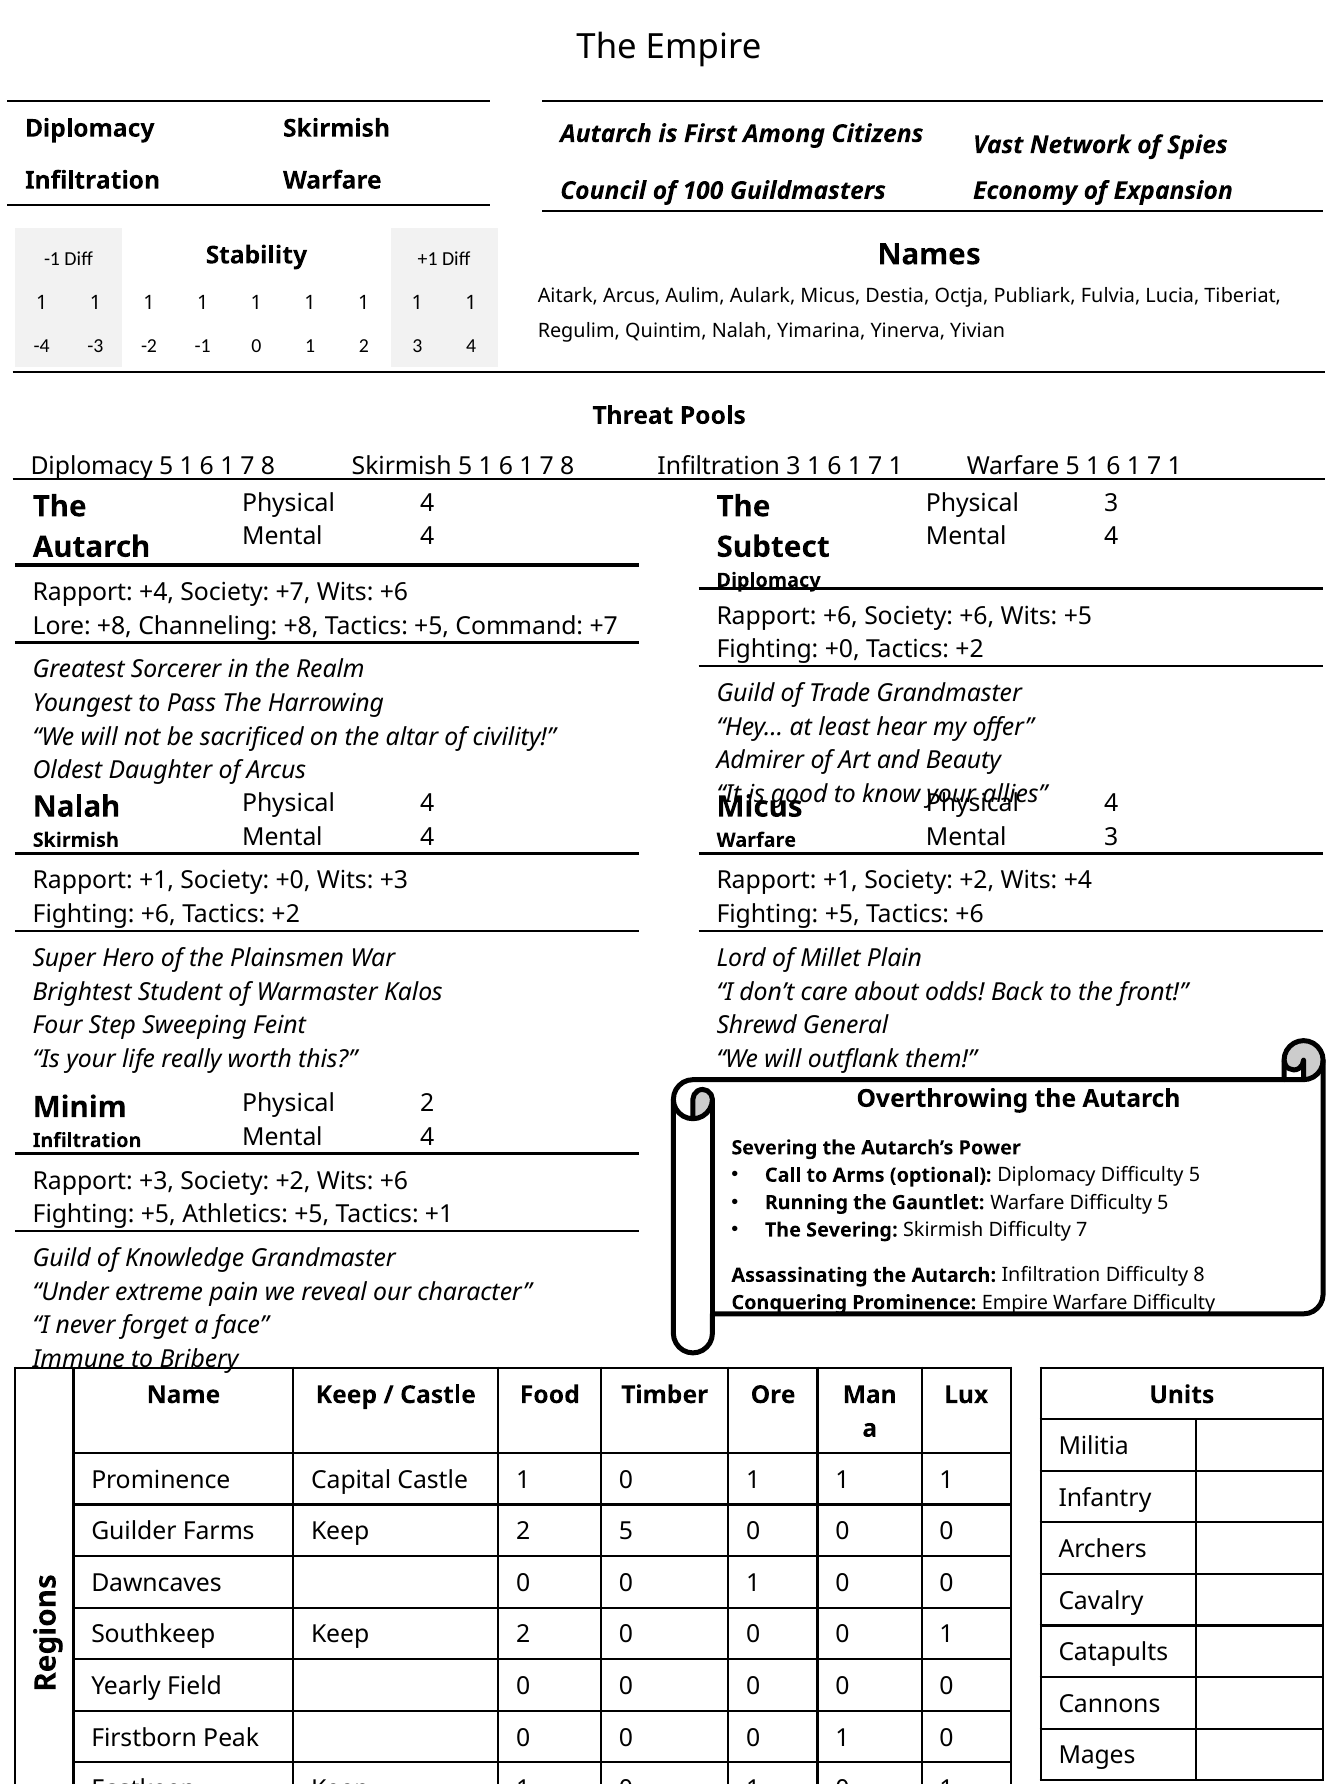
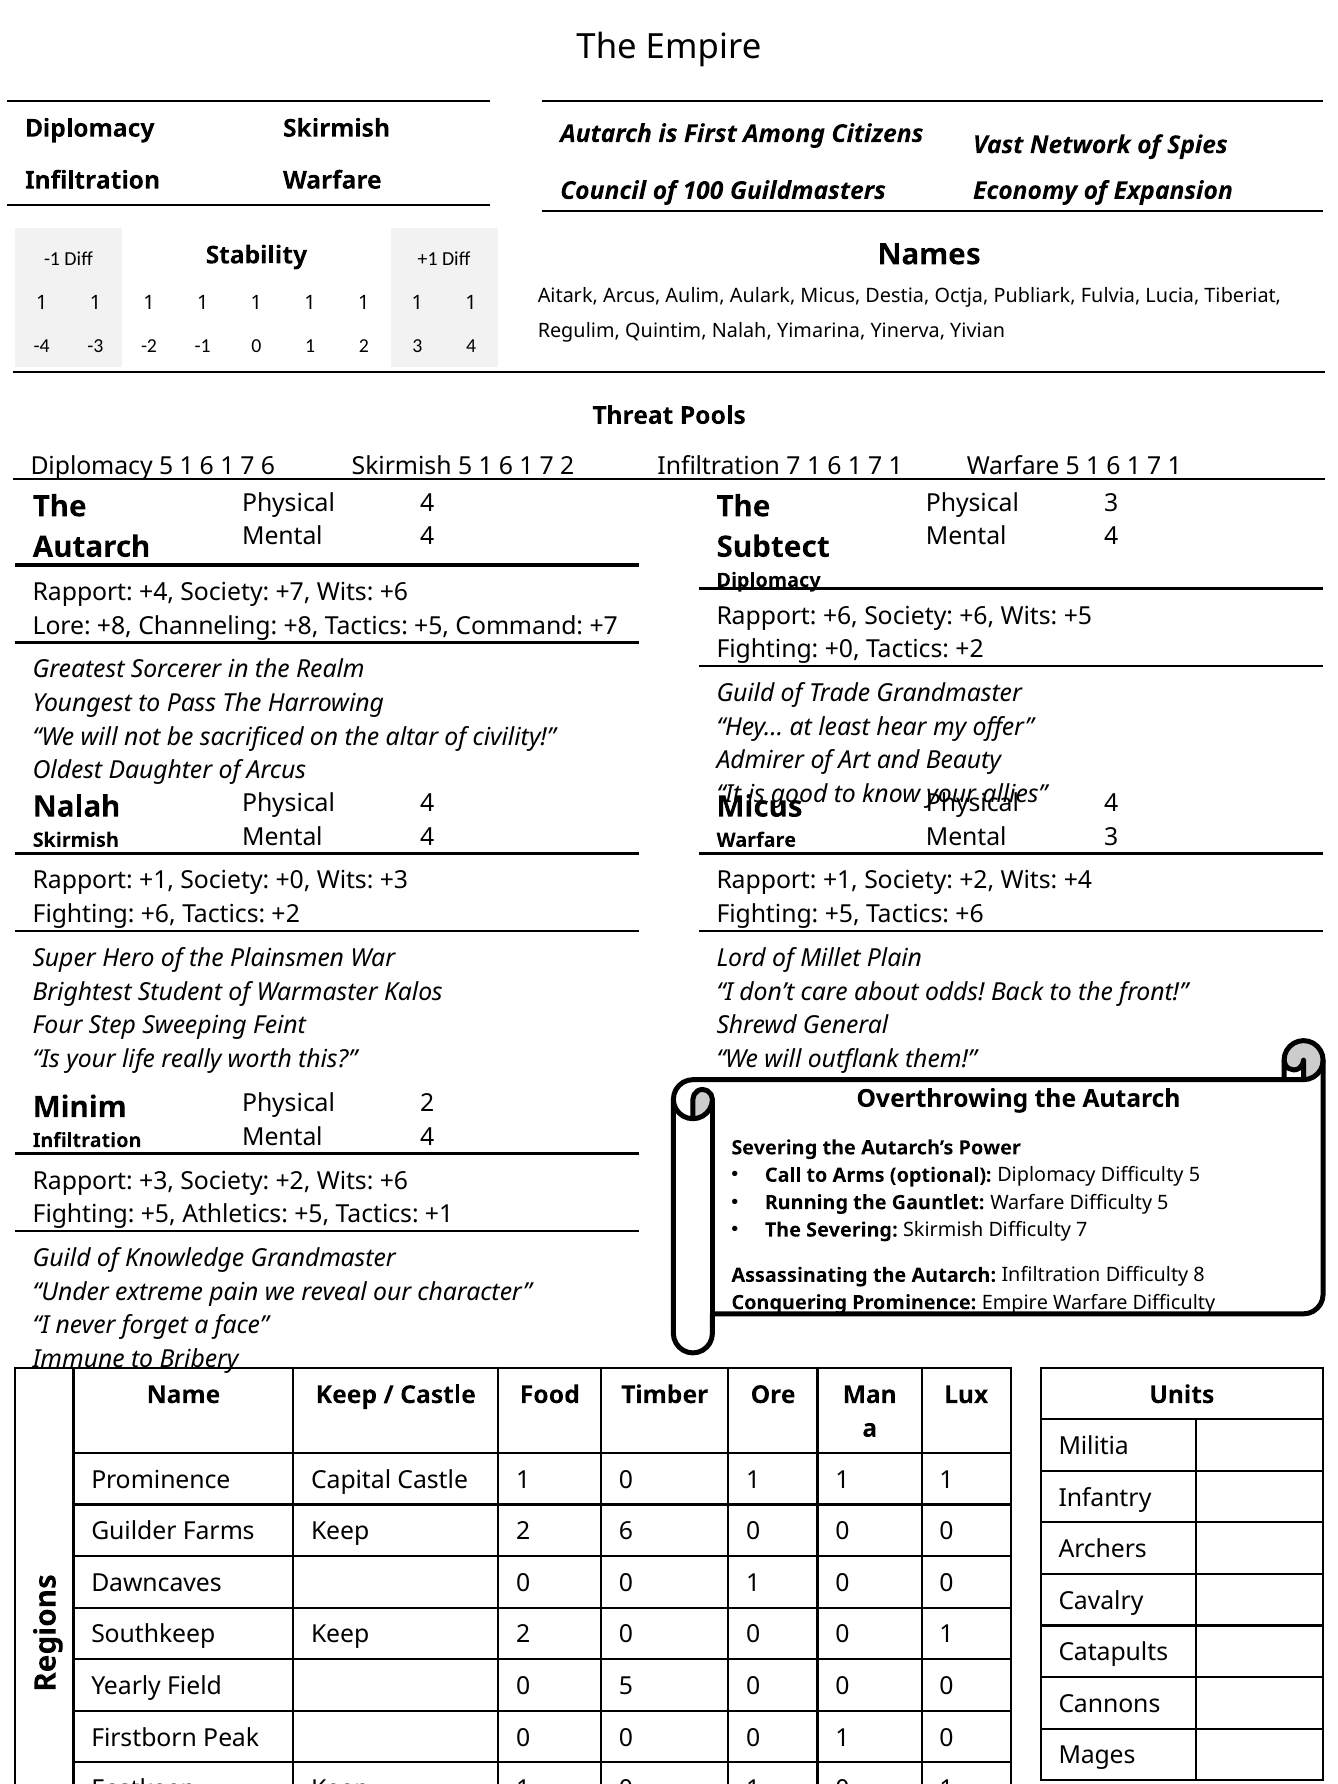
8: 8 -> 6 (268, 466)
8: 8 -> 2 (567, 466)
Infiltration 3: 3 -> 7 (793, 466)
2 5: 5 -> 6 (626, 1532)
Field 0 0: 0 -> 5 (626, 1686)
